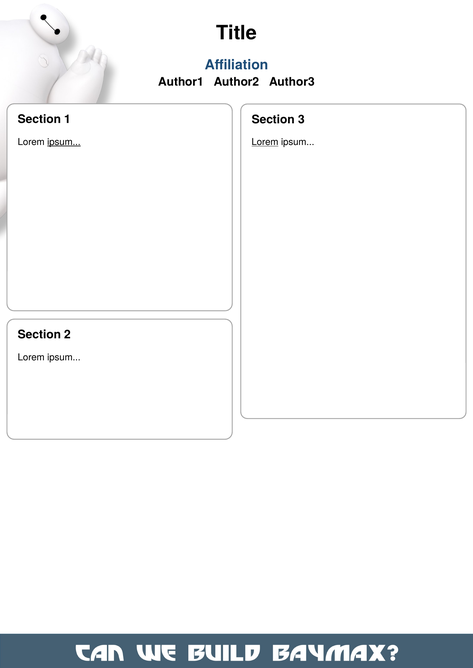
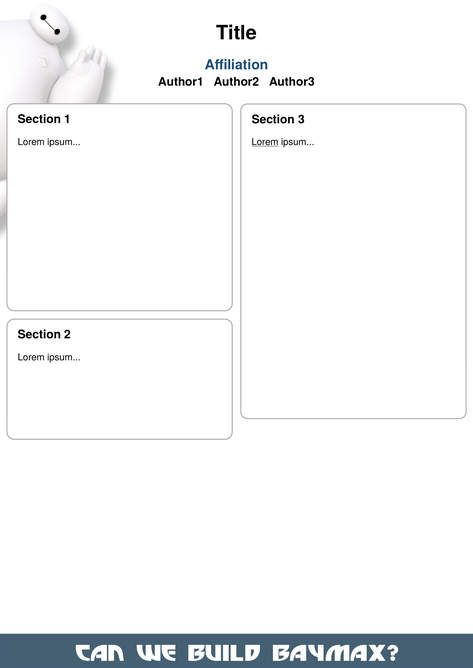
ipsum underline: present -> none (64, 142)
